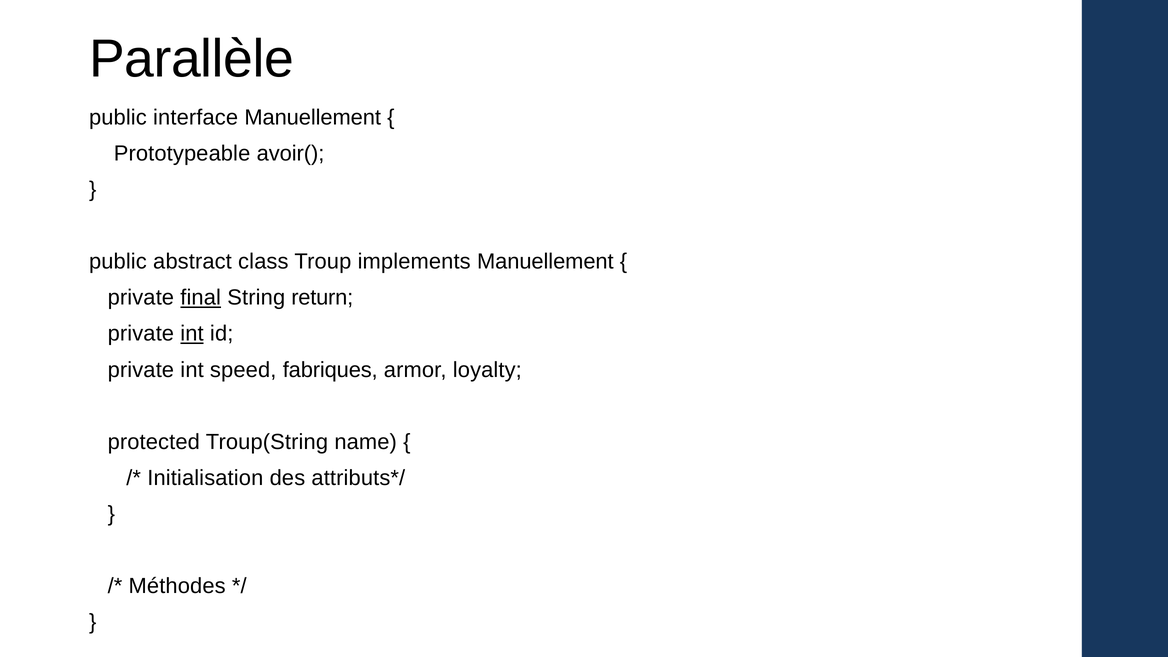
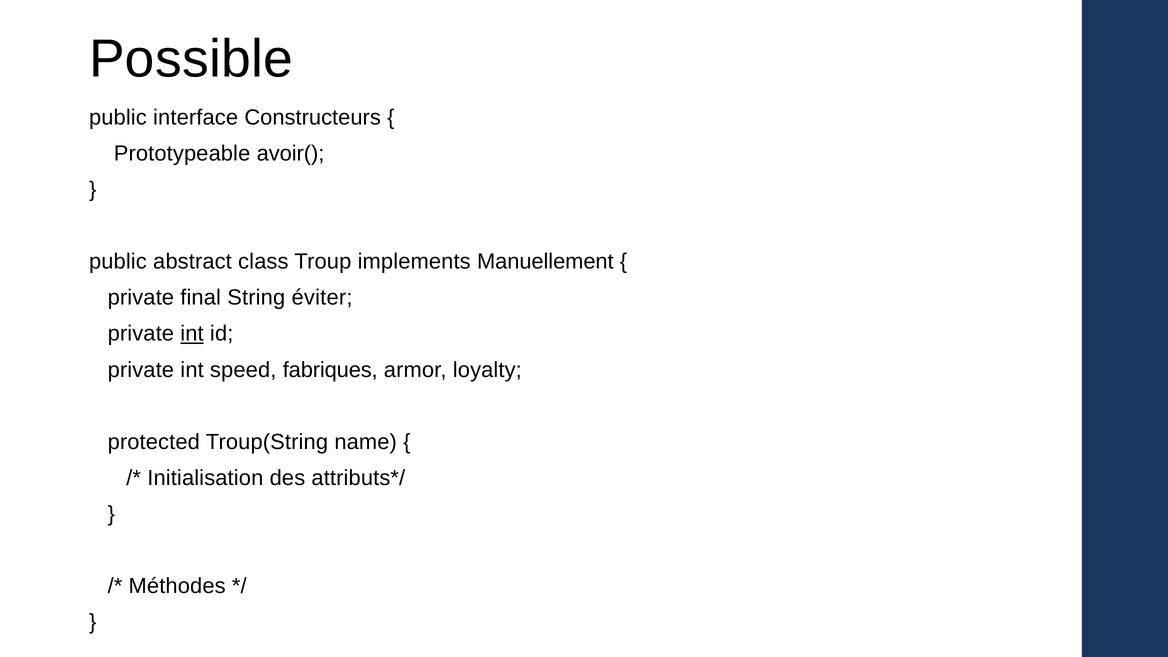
Parallèle: Parallèle -> Possible (191, 59)
interface Manuellement: Manuellement -> Constructeurs (313, 118)
final underline: present -> none (201, 298)
return: return -> éviter (322, 298)
